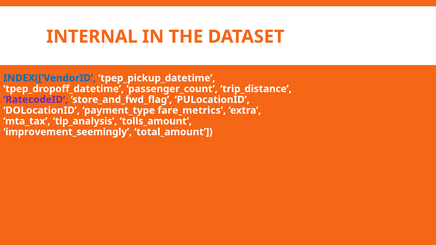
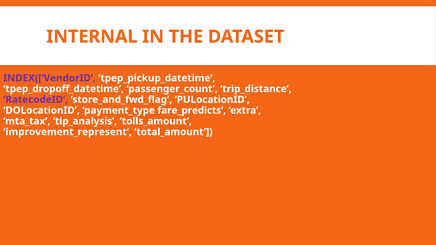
INDEX([‘VendorID colour: blue -> purple (50, 78)
fare_metrics: fare_metrics -> fare_predicts (192, 110)
improvement_seemingly: improvement_seemingly -> improvement_represent (68, 132)
